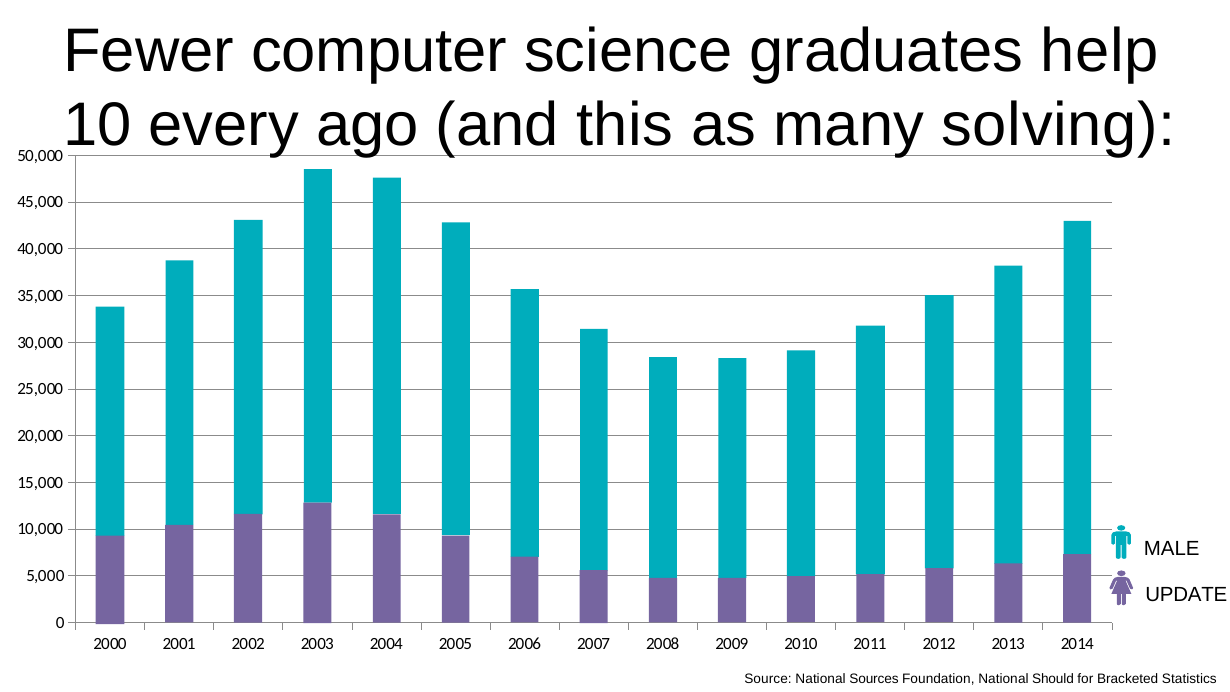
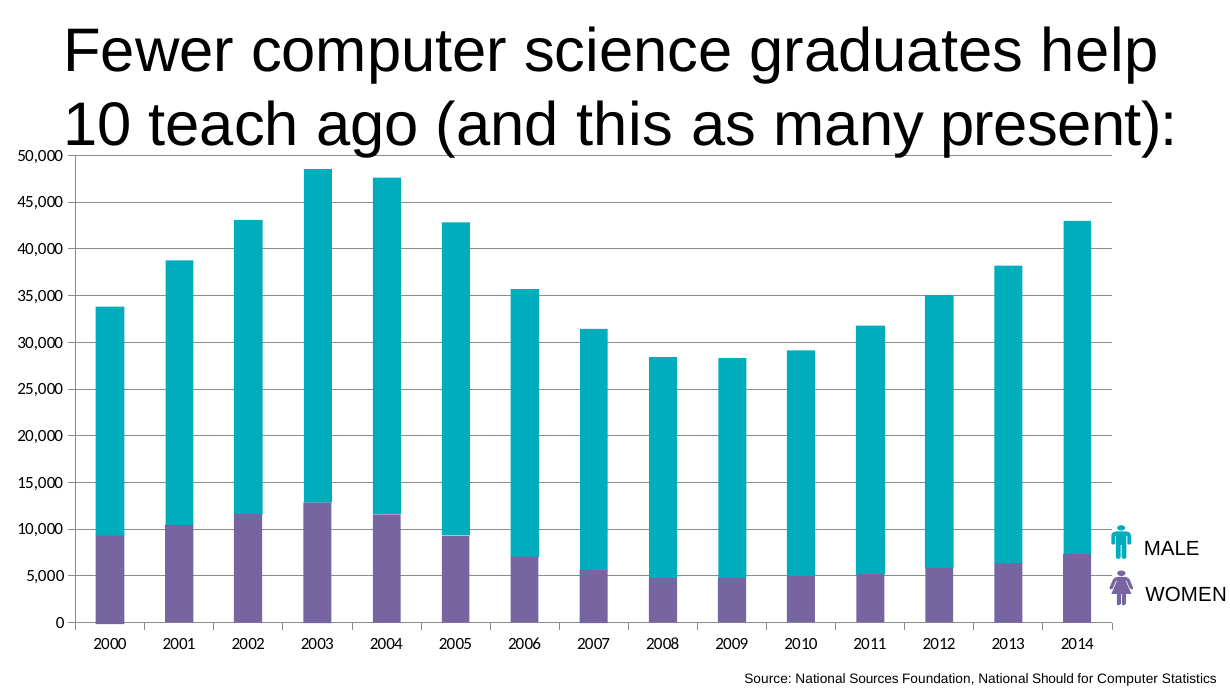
every: every -> teach (224, 125)
solving: solving -> present (1059, 125)
UPDATE: UPDATE -> WOMEN (1186, 594)
for Bracketed: Bracketed -> Computer (1128, 679)
